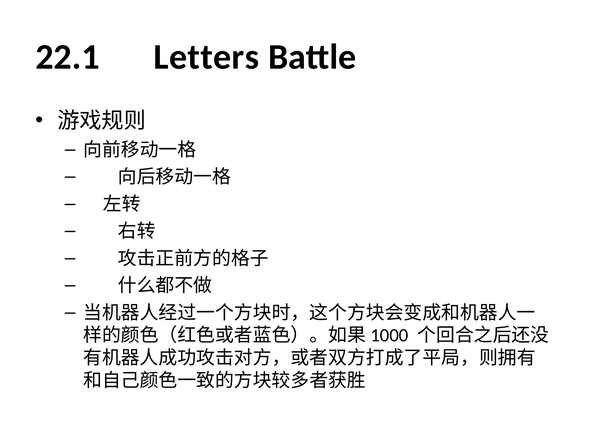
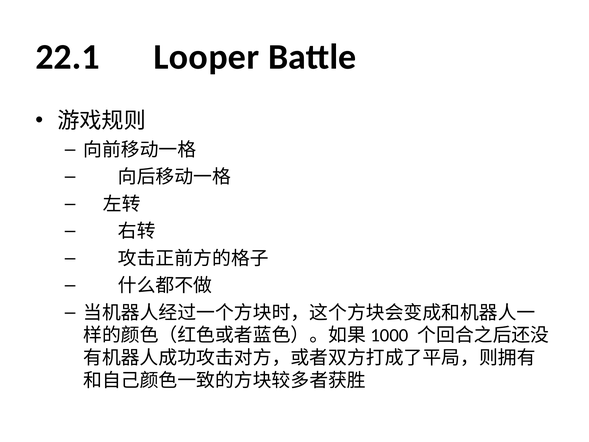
Letters: Letters -> Looper (206, 57)
